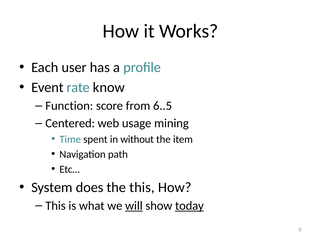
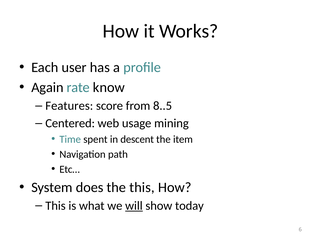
Event: Event -> Again (47, 87)
Function: Function -> Features (69, 106)
6..5: 6..5 -> 8..5 (163, 106)
without: without -> descent (137, 139)
today underline: present -> none (189, 206)
